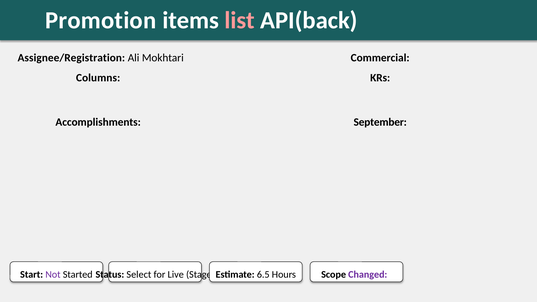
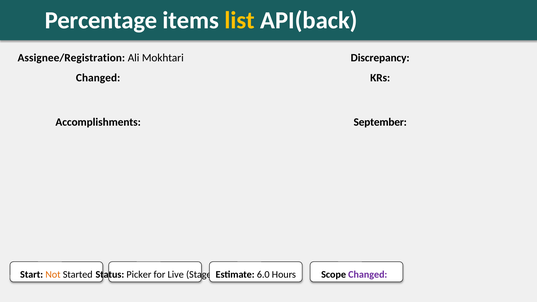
Promotion: Promotion -> Percentage (101, 20)
list colour: pink -> yellow (240, 20)
Commercial: Commercial -> Discrepancy (380, 58)
Columns: Columns -> Changed (98, 78)
Not colour: purple -> orange (53, 275)
Select: Select -> Picker (139, 275)
6.5: 6.5 -> 6.0 (263, 275)
